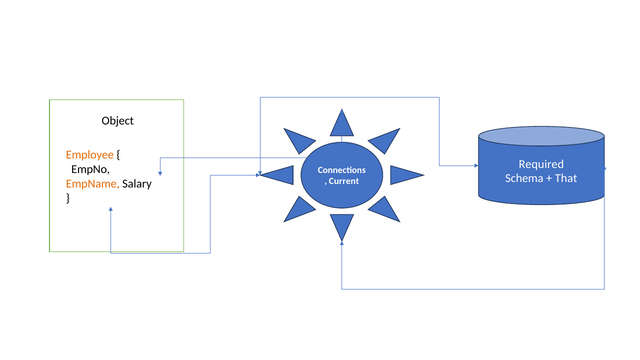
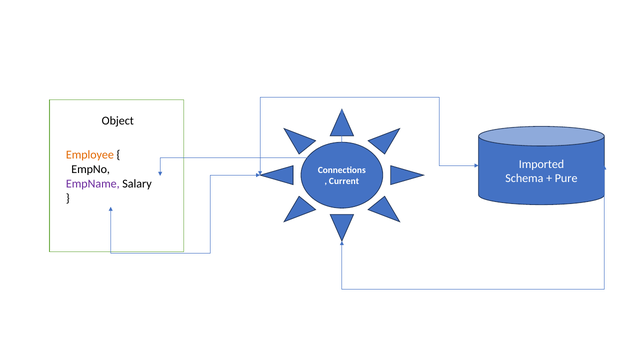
Required: Required -> Imported (541, 164)
That: That -> Pure (566, 178)
EmpName colour: orange -> purple (93, 184)
